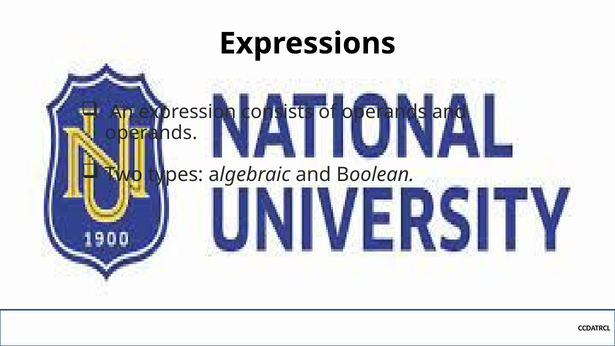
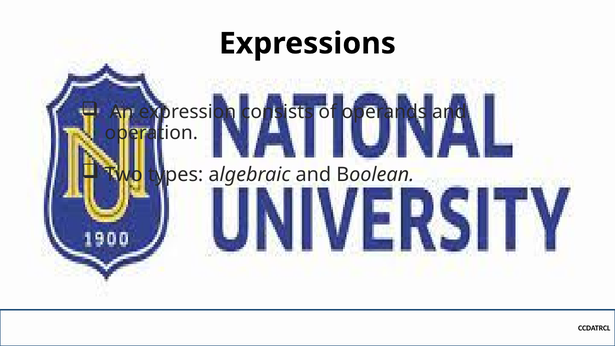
operands: operands -> operation (151, 133)
